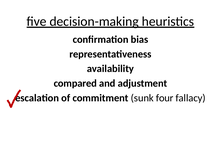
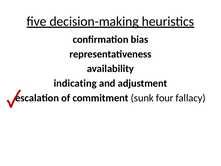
compared: compared -> indicating (75, 83)
